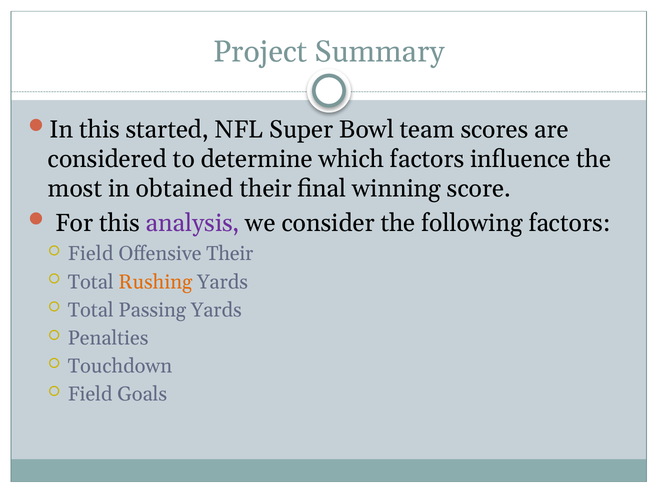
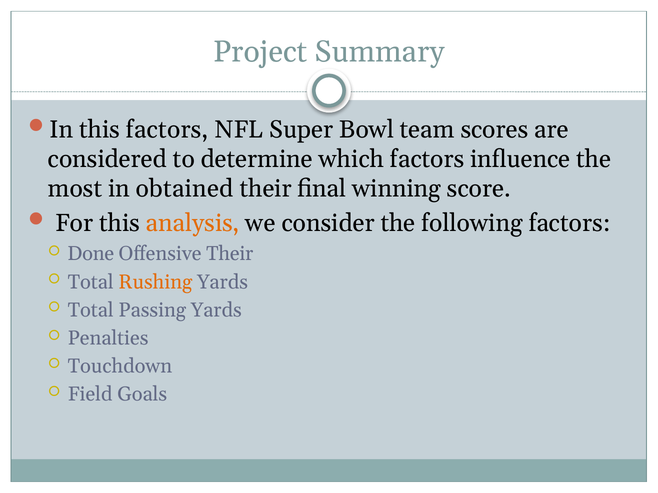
this started: started -> factors (167, 130)
analysis colour: purple -> orange (193, 224)
Field: Field -> Done (91, 254)
